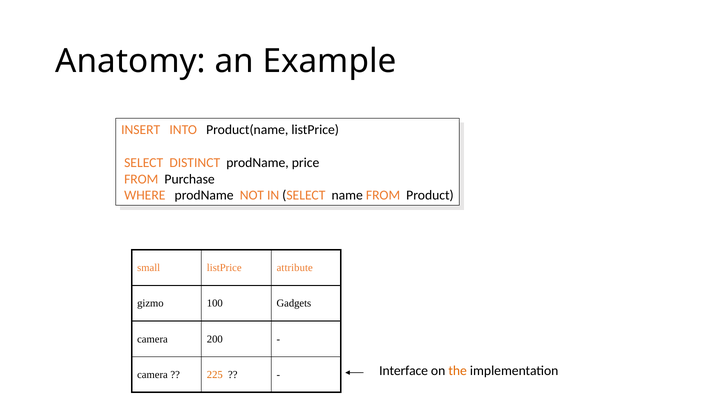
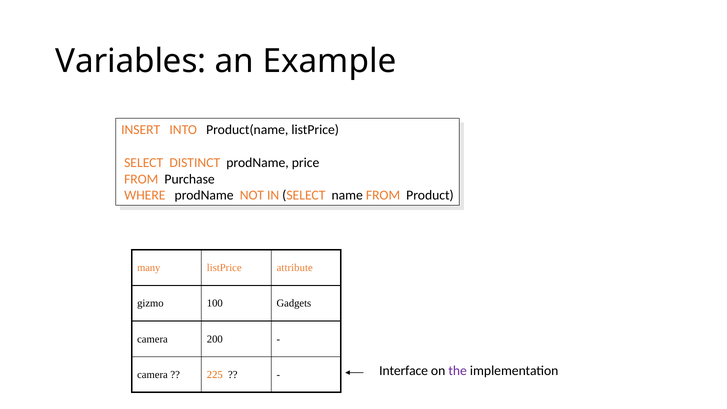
Anatomy: Anatomy -> Variables (131, 61)
small: small -> many (149, 268)
the colour: orange -> purple (458, 371)
